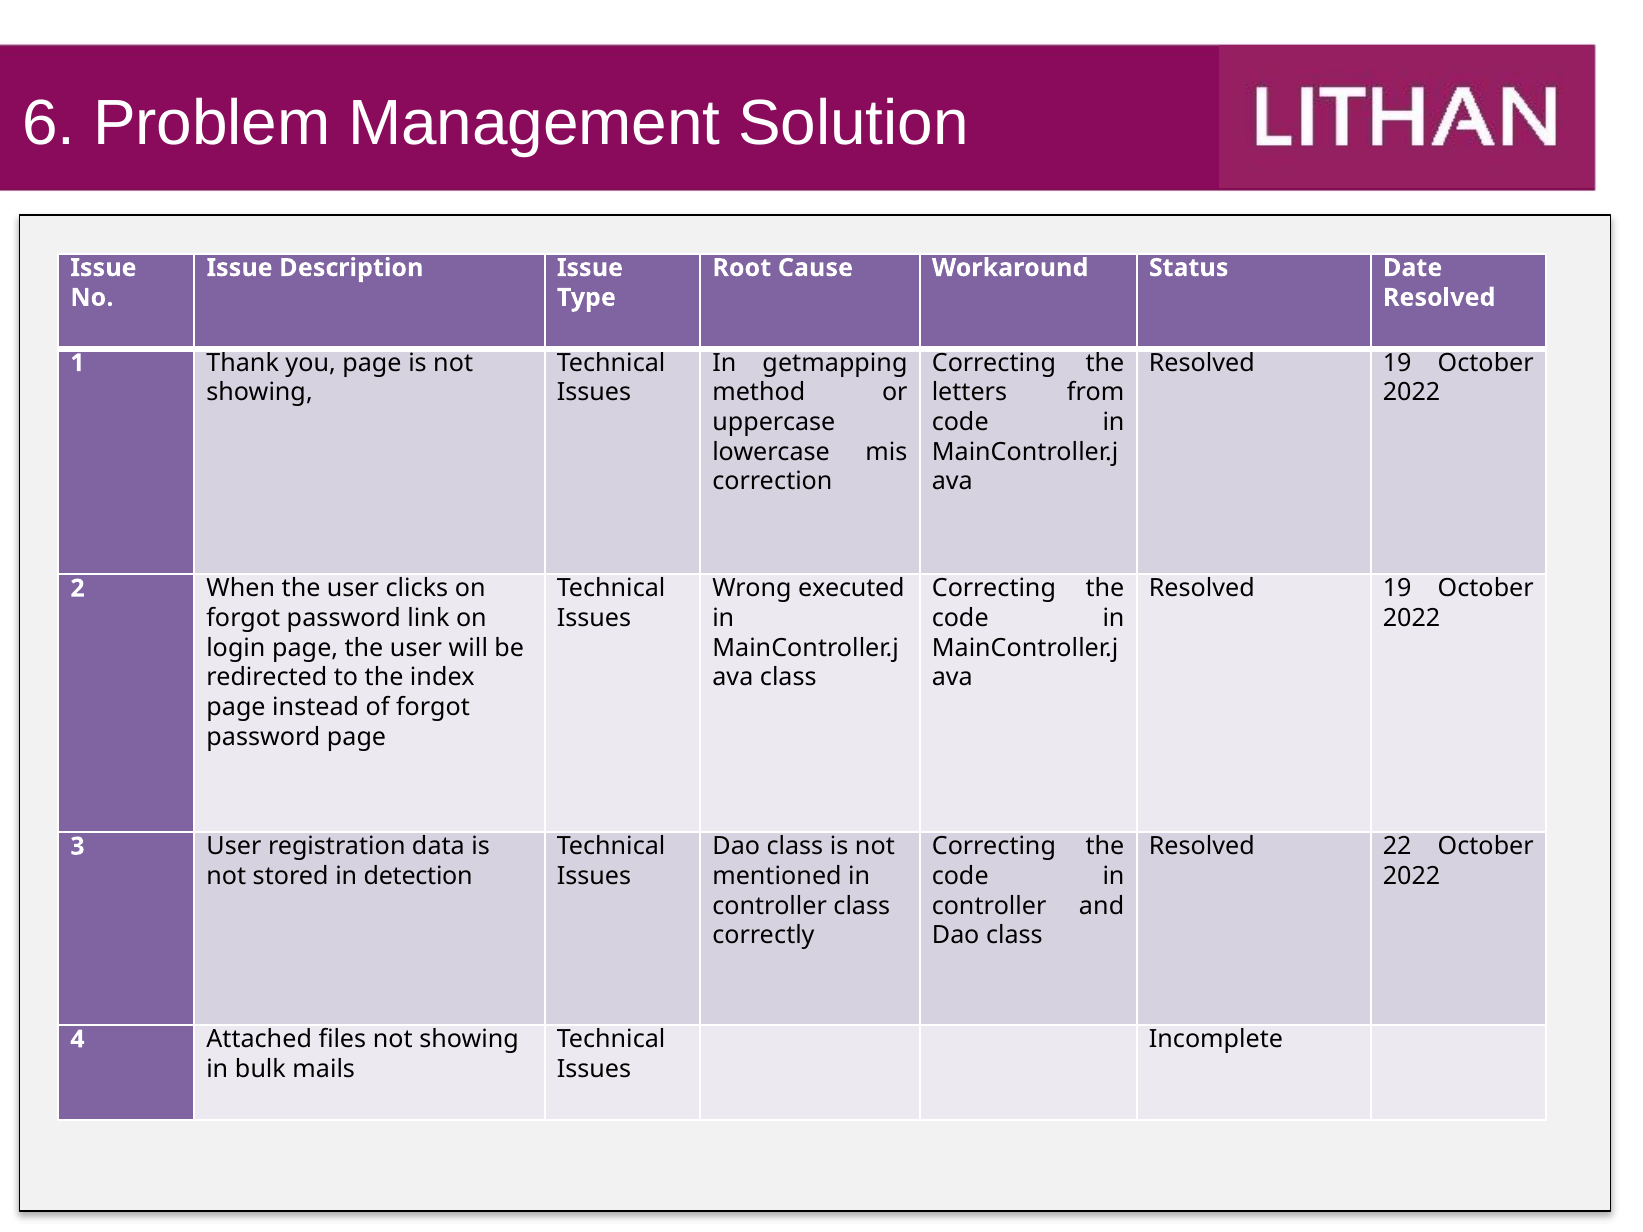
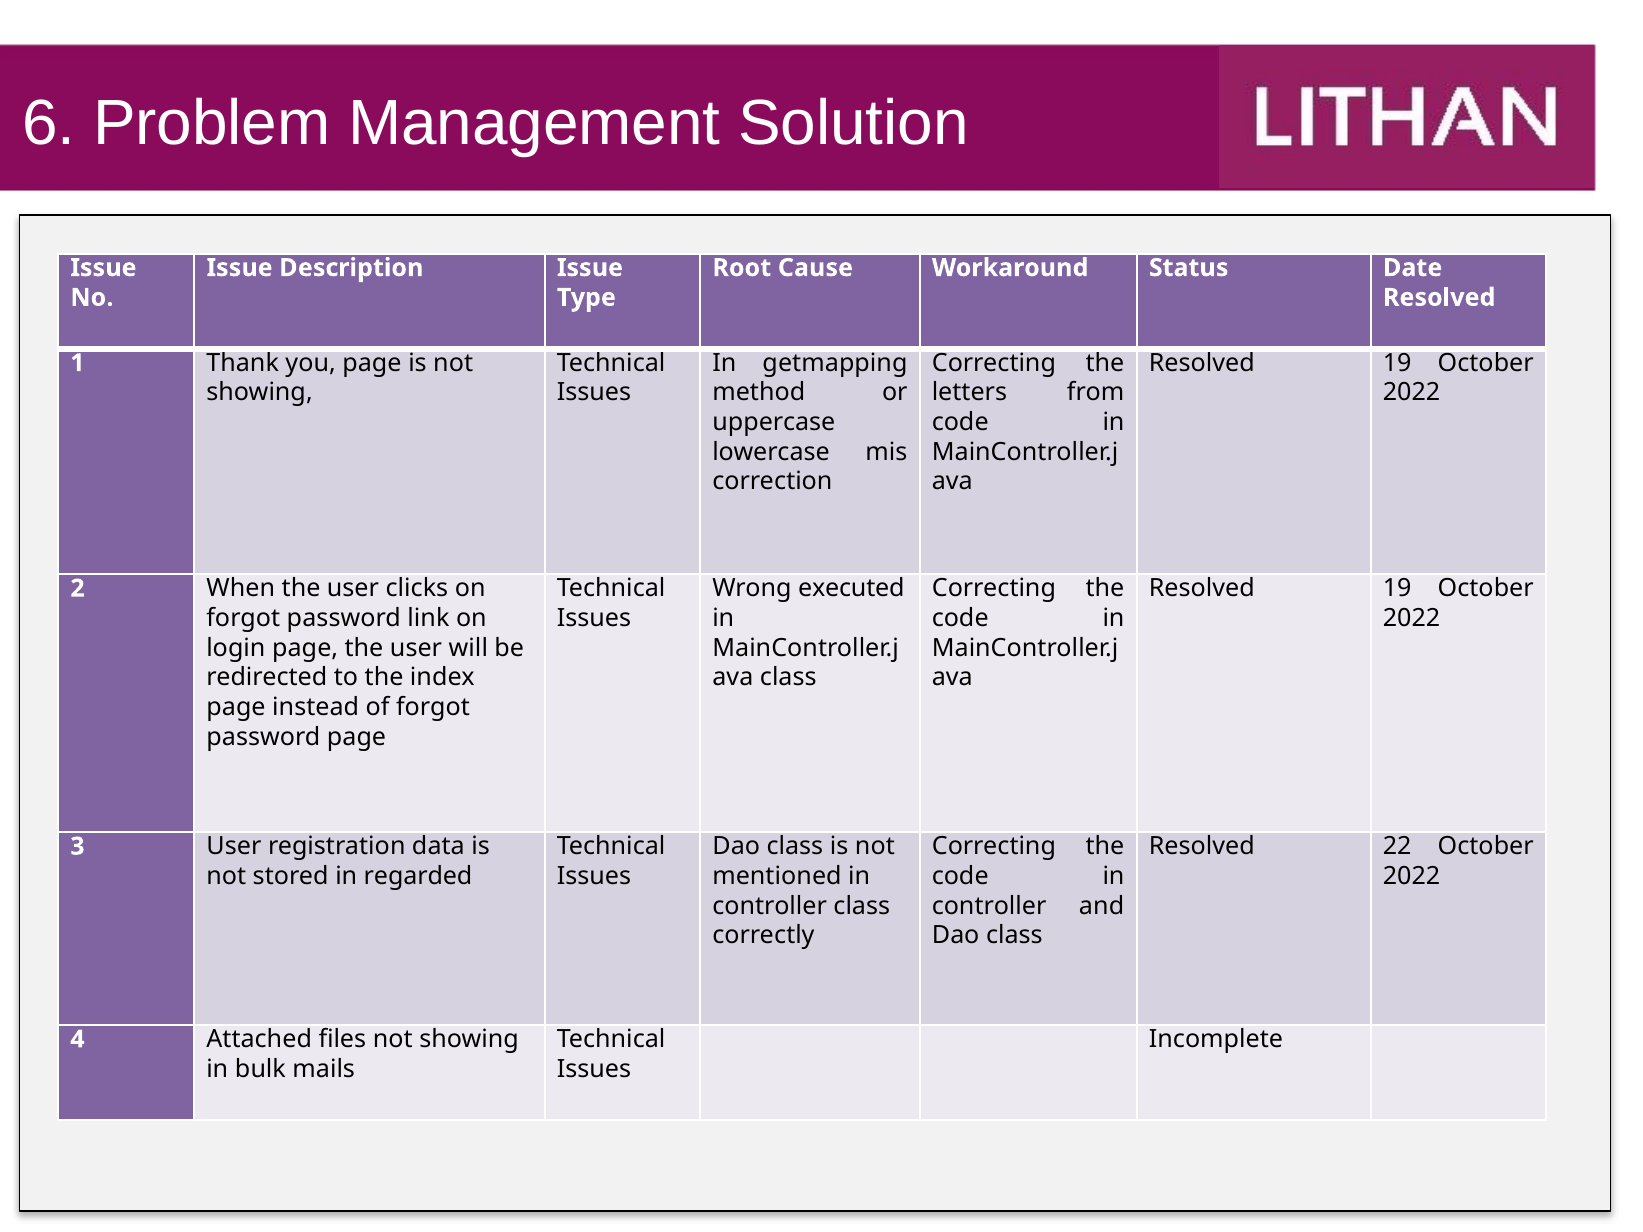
detection: detection -> regarded (418, 876)
